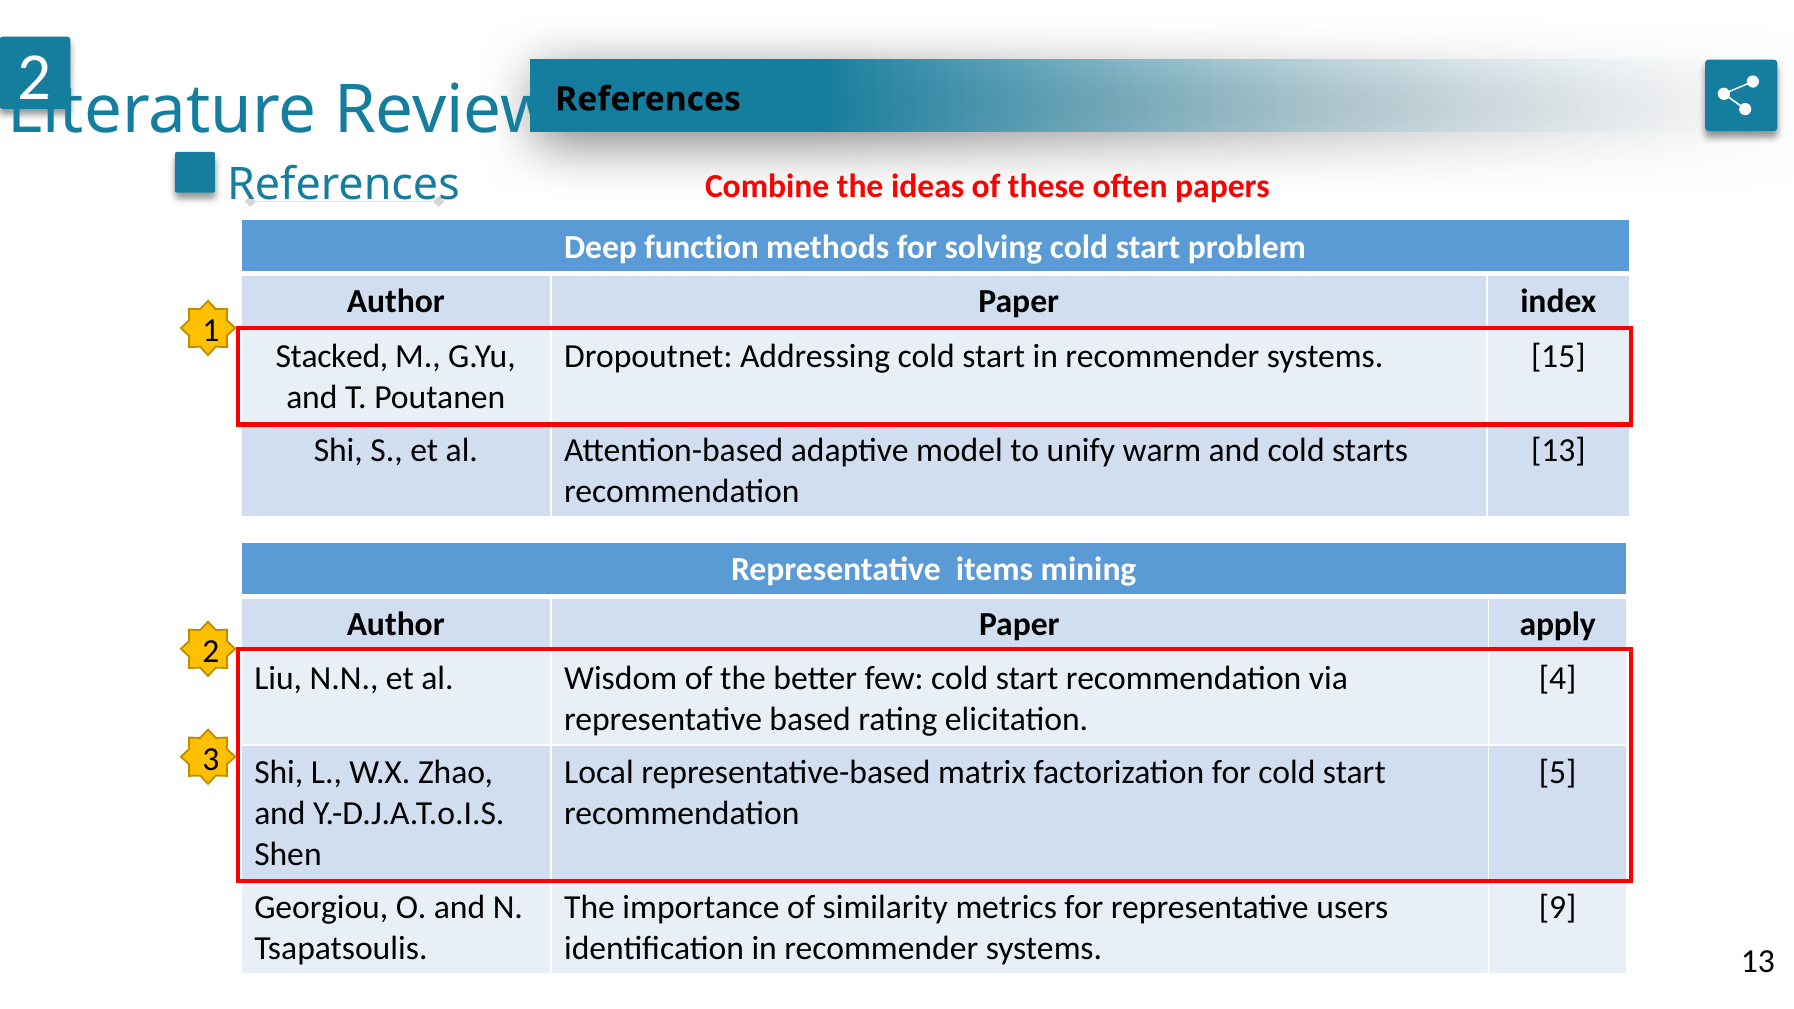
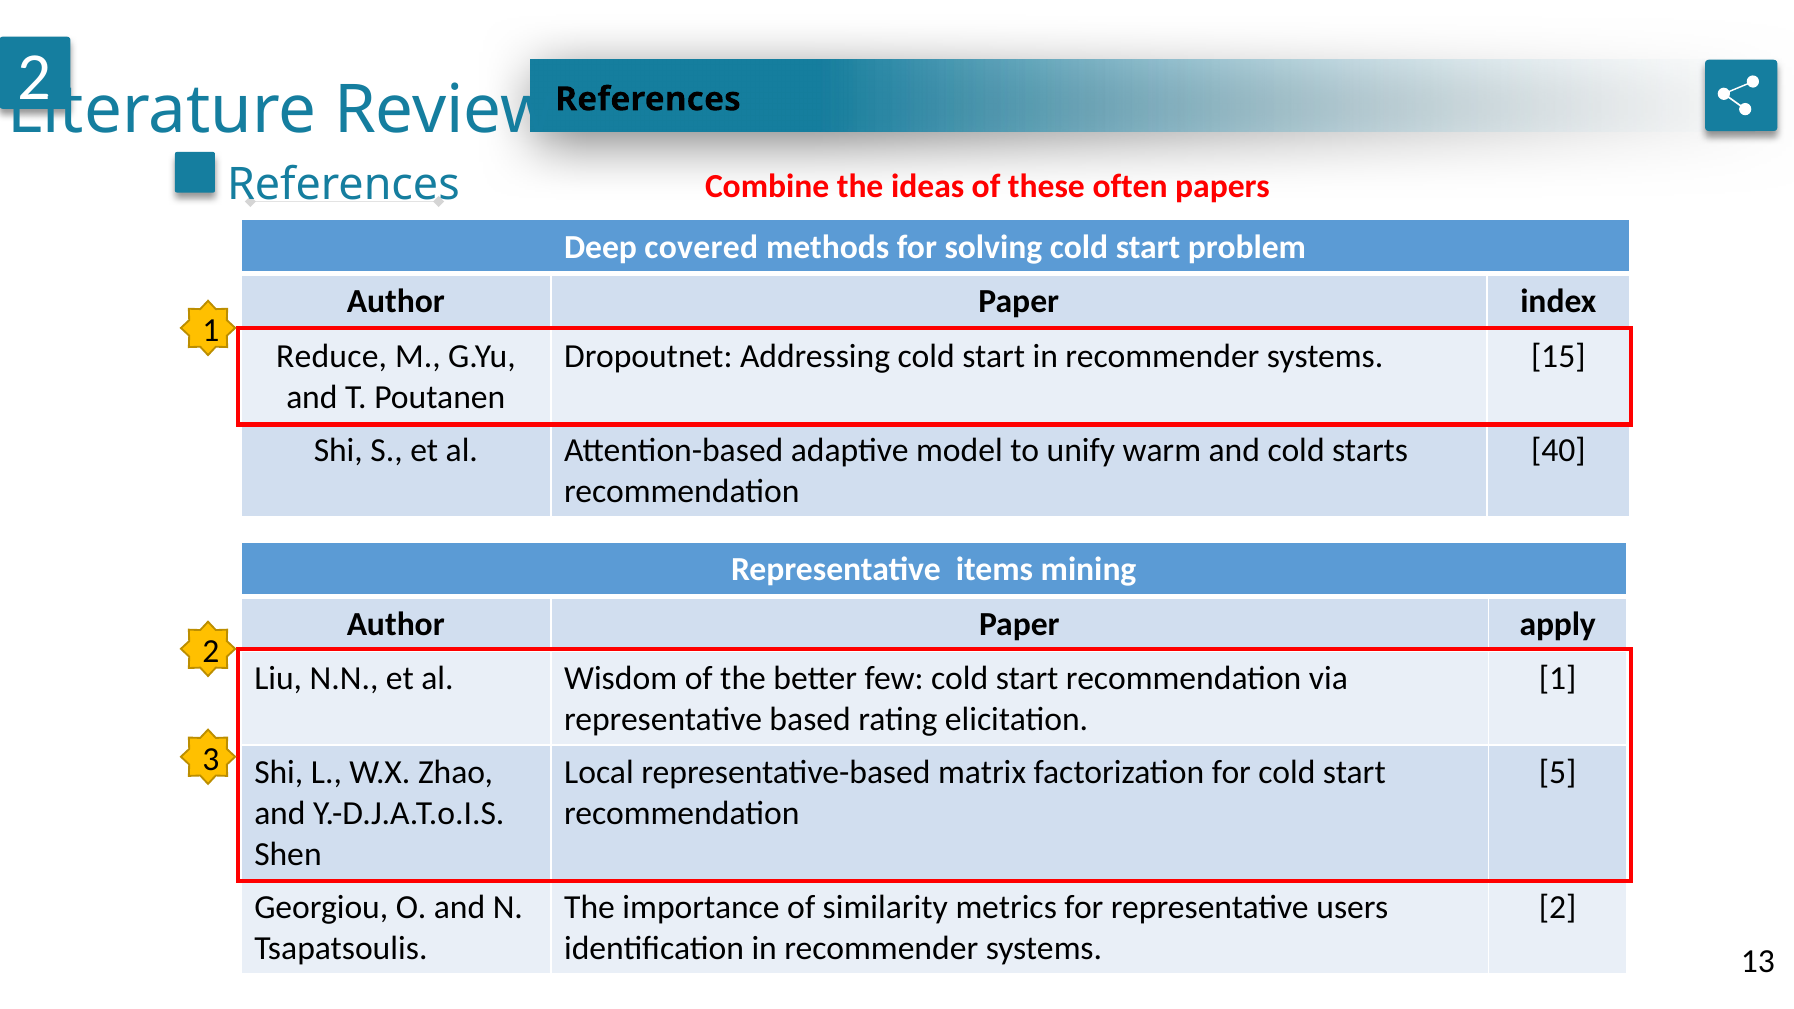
function: function -> covered (701, 247)
Stacked: Stacked -> Reduce (332, 356)
13: 13 -> 40 (1558, 450)
4: 4 -> 1 (1558, 679)
9: 9 -> 2 (1558, 907)
